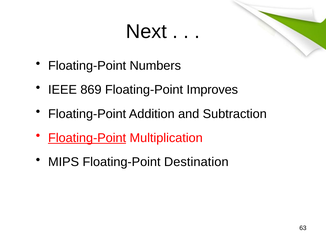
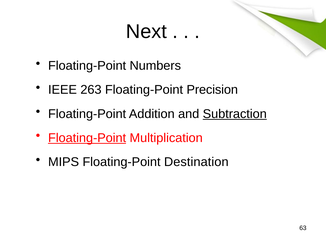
869: 869 -> 263 (91, 90)
Improves: Improves -> Precision (212, 90)
Subtraction underline: none -> present (235, 114)
